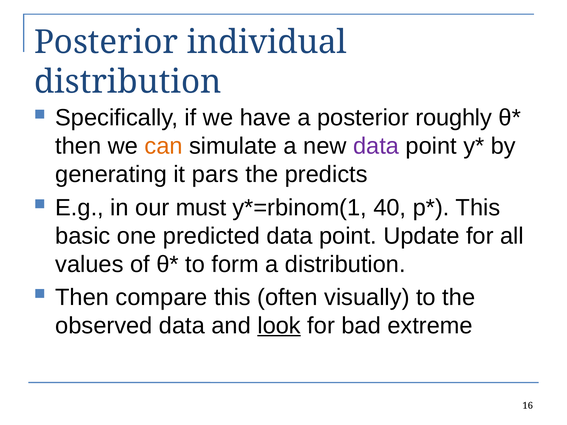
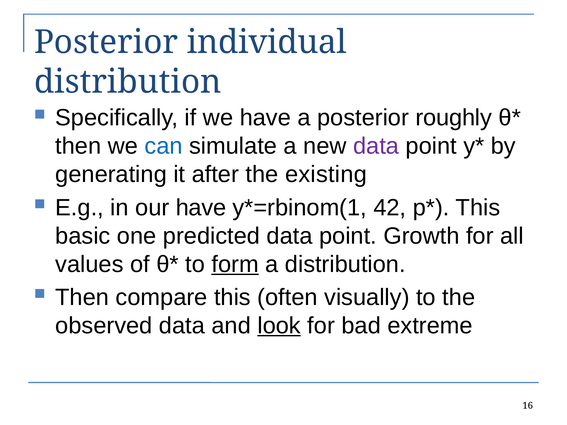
can colour: orange -> blue (164, 146)
pars: pars -> after (215, 175)
predicts: predicts -> existing (326, 175)
our must: must -> have (201, 208)
40: 40 -> 42 (390, 208)
Update: Update -> Growth (421, 236)
form underline: none -> present (235, 264)
